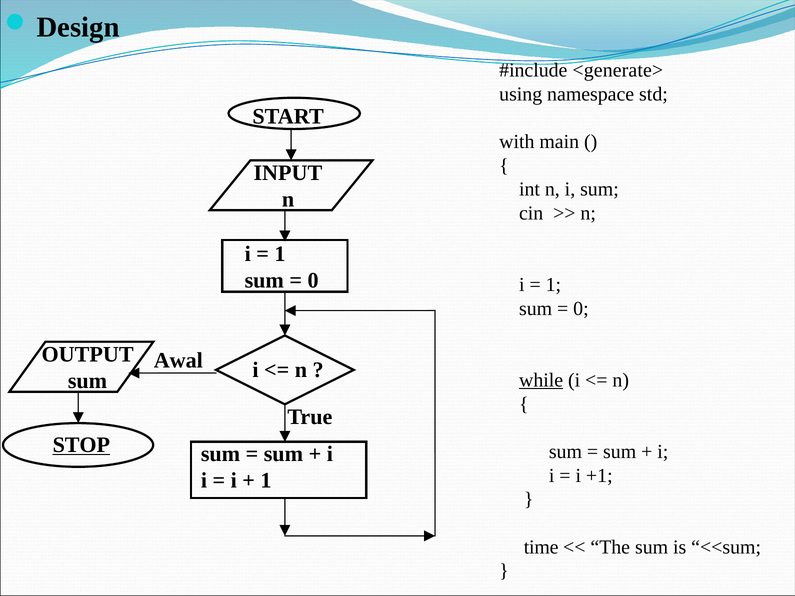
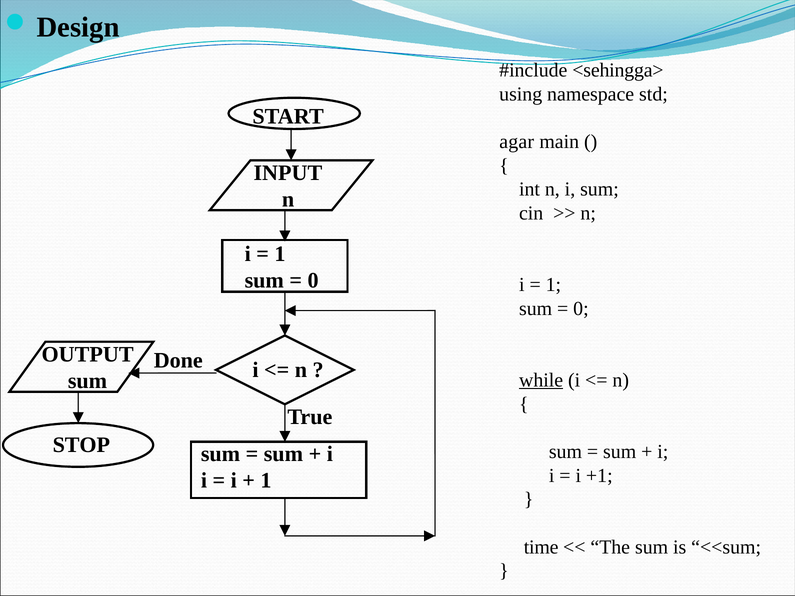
<generate>: <generate> -> <sehingga> (618, 70)
with: with -> agar (517, 142)
Awal: Awal -> Done (178, 361)
STOP underline: present -> none (81, 445)
